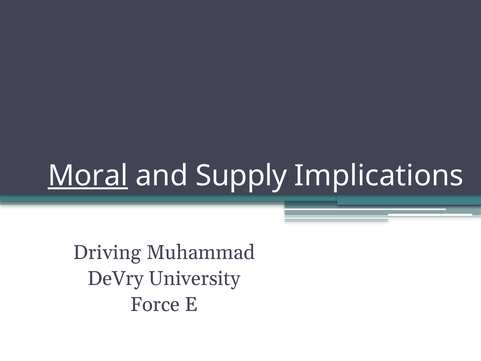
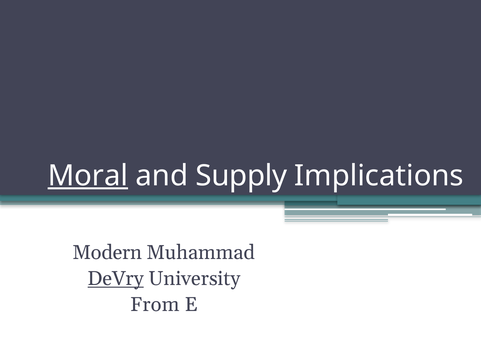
Driving: Driving -> Modern (107, 252)
DeVry underline: none -> present (116, 278)
Force: Force -> From (155, 304)
